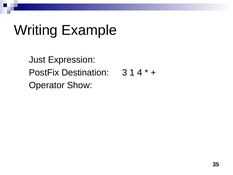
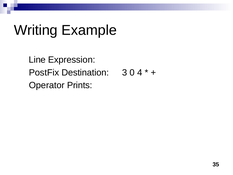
Just: Just -> Line (37, 60)
1: 1 -> 0 (132, 72)
Show: Show -> Prints (80, 85)
